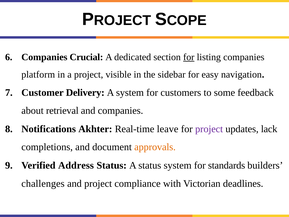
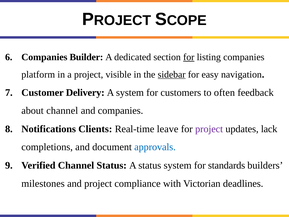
Crucial: Crucial -> Builder (86, 57)
sidebar underline: none -> present (172, 74)
some: some -> often (224, 92)
about retrieval: retrieval -> channel (62, 111)
Akhter: Akhter -> Clients (95, 129)
approvals colour: orange -> blue (155, 147)
Verified Address: Address -> Channel (76, 165)
challenges: challenges -> milestones (43, 183)
